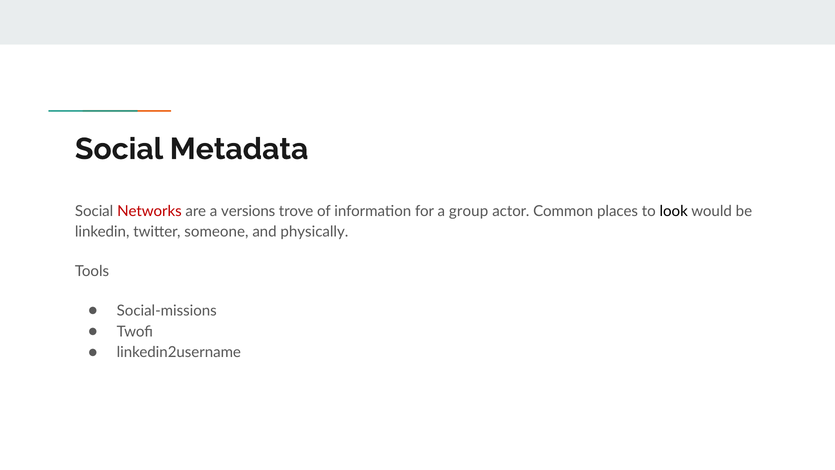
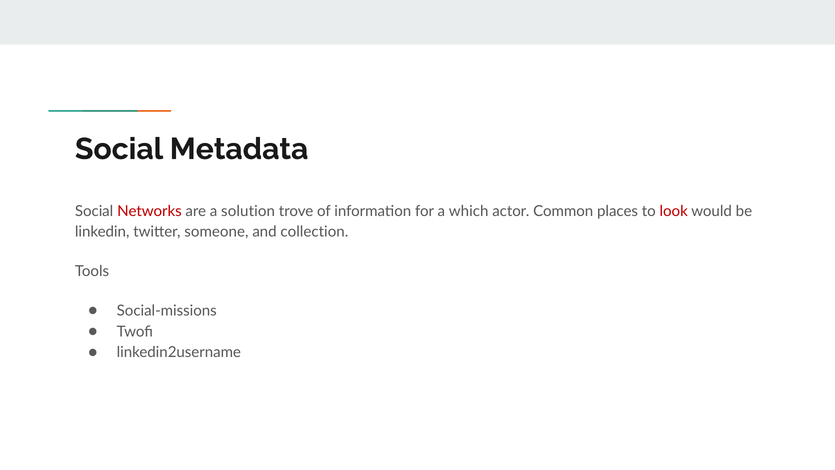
versions: versions -> solution (248, 211)
group: group -> which (469, 211)
look colour: black -> red (674, 211)
physically: physically -> collection (314, 232)
